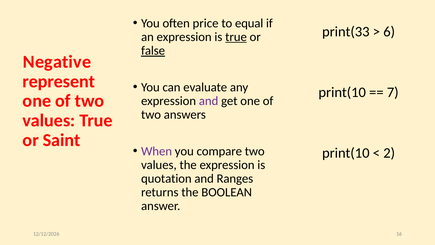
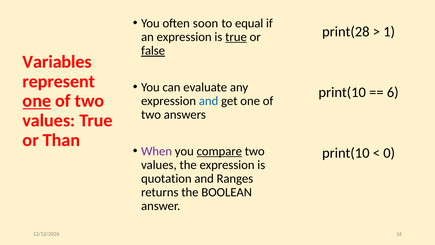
price: price -> soon (206, 23)
print(33: print(33 -> print(28 (346, 32)
6: 6 -> 1 (389, 32)
Negative: Negative -> Variables (57, 62)
7: 7 -> 6 (393, 92)
one underline: none -> present (37, 101)
and colour: purple -> blue (209, 101)
Saint: Saint -> Than (62, 140)
compare underline: none -> present (219, 151)
2: 2 -> 0 (389, 153)
